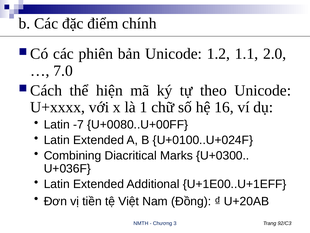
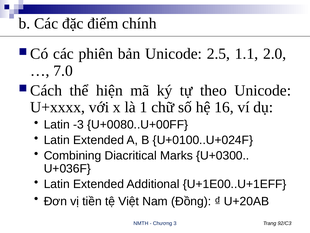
1.2: 1.2 -> 2.5 (218, 54)
-7: -7 -> -3 (79, 124)
